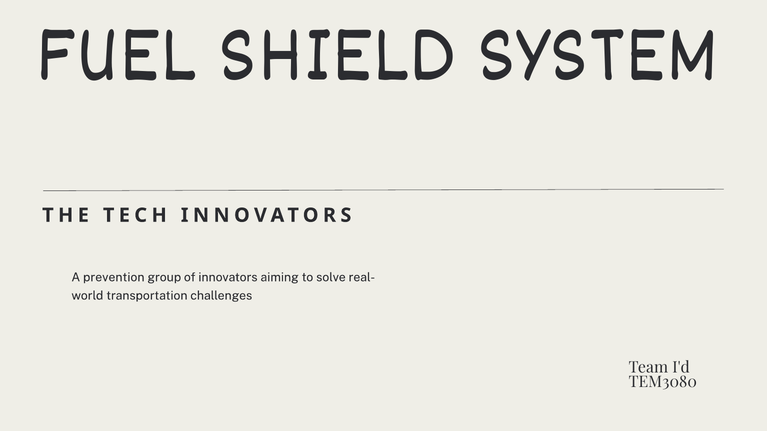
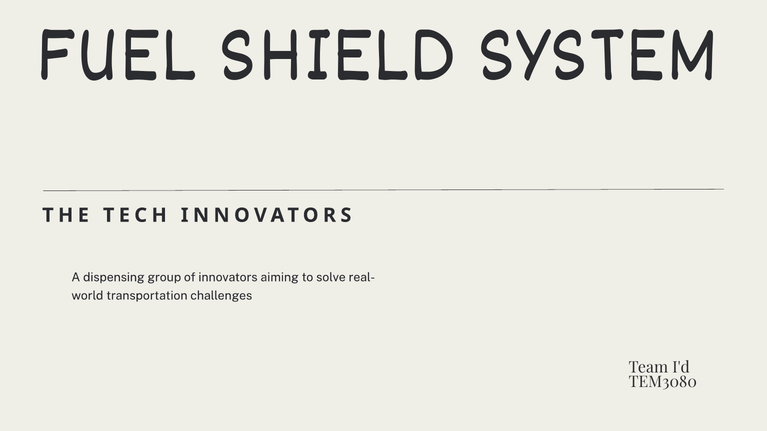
prevention: prevention -> dispensing (114, 277)
